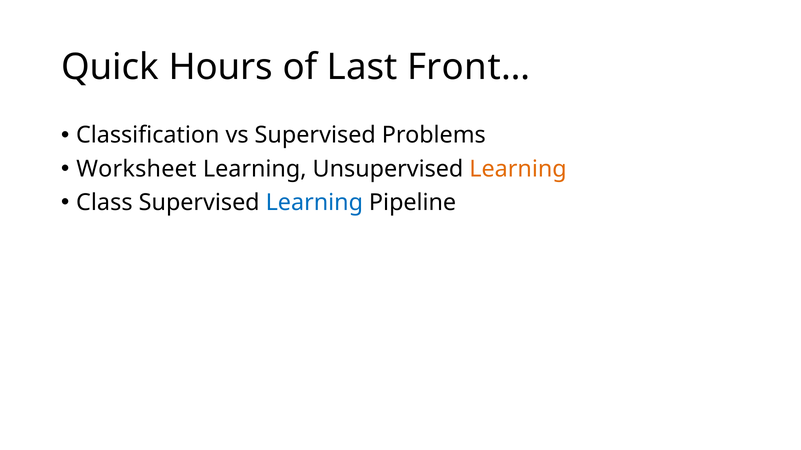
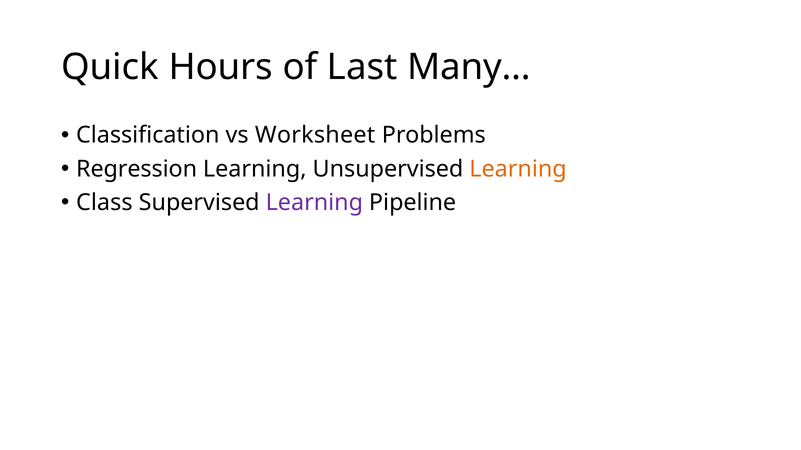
Front…: Front… -> Many… (469, 67)
vs Supervised: Supervised -> Worksheet (315, 135)
Worksheet: Worksheet -> Regression (137, 169)
Learning colour: blue -> purple (314, 203)
